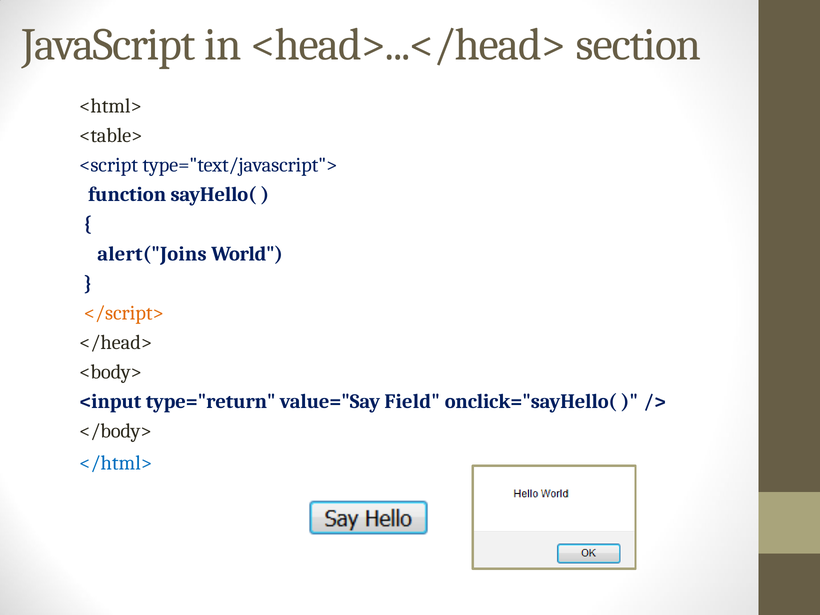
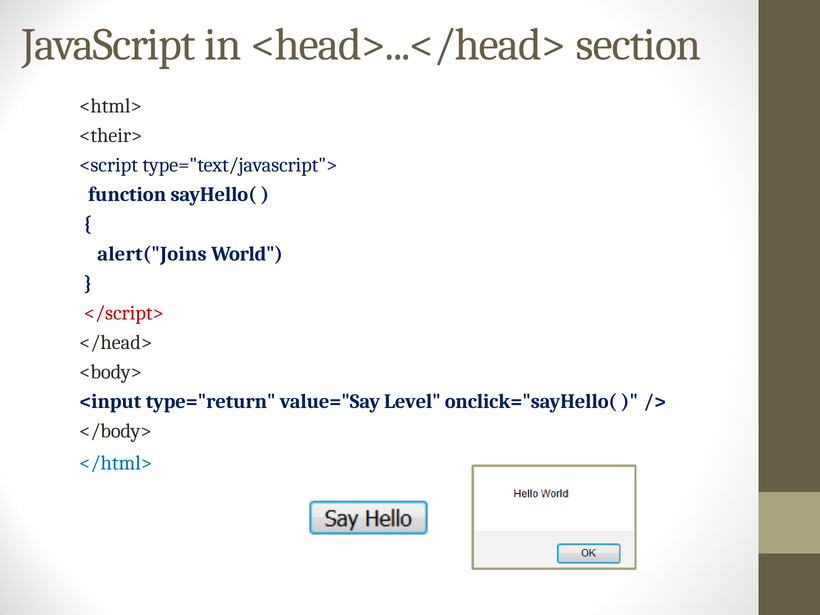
<table>: <table> -> <their> (111, 136)
</script> colour: orange -> red (124, 313)
Field: Field -> Level (412, 401)
